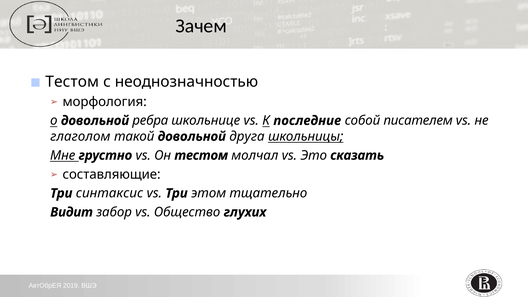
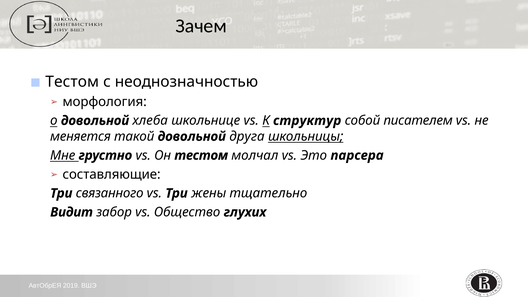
ребра: ребра -> хлеба (150, 121)
последние: последние -> структур (307, 121)
глаголом: глаголом -> меняется (80, 136)
сказать: сказать -> парсера (357, 155)
синтаксис: синтаксис -> связанного (110, 193)
этом: этом -> жены (209, 193)
